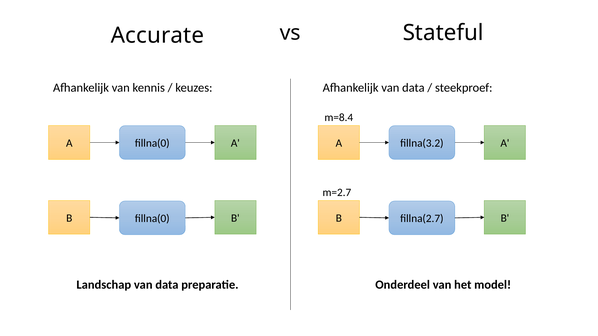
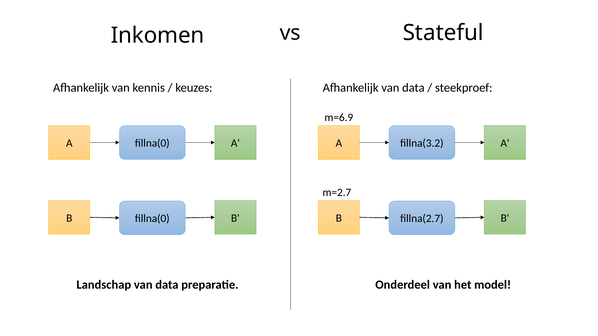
Accurate: Accurate -> Inkomen (158, 35)
m=8.4: m=8.4 -> m=6.9 (339, 117)
